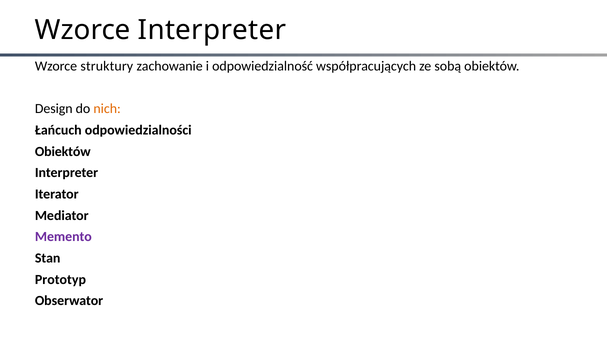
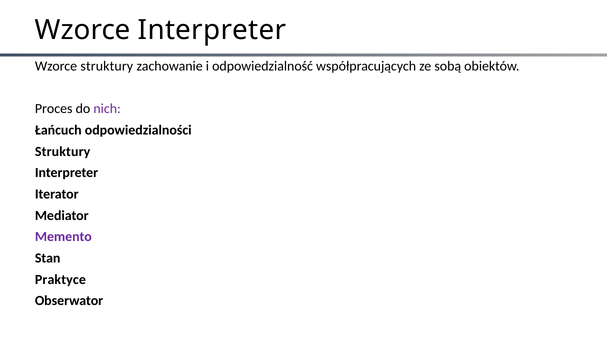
Design: Design -> Proces (54, 109)
nich colour: orange -> purple (107, 109)
Obiektów: Obiektów -> Struktury (63, 152)
Prototyp: Prototyp -> Praktyce (60, 280)
